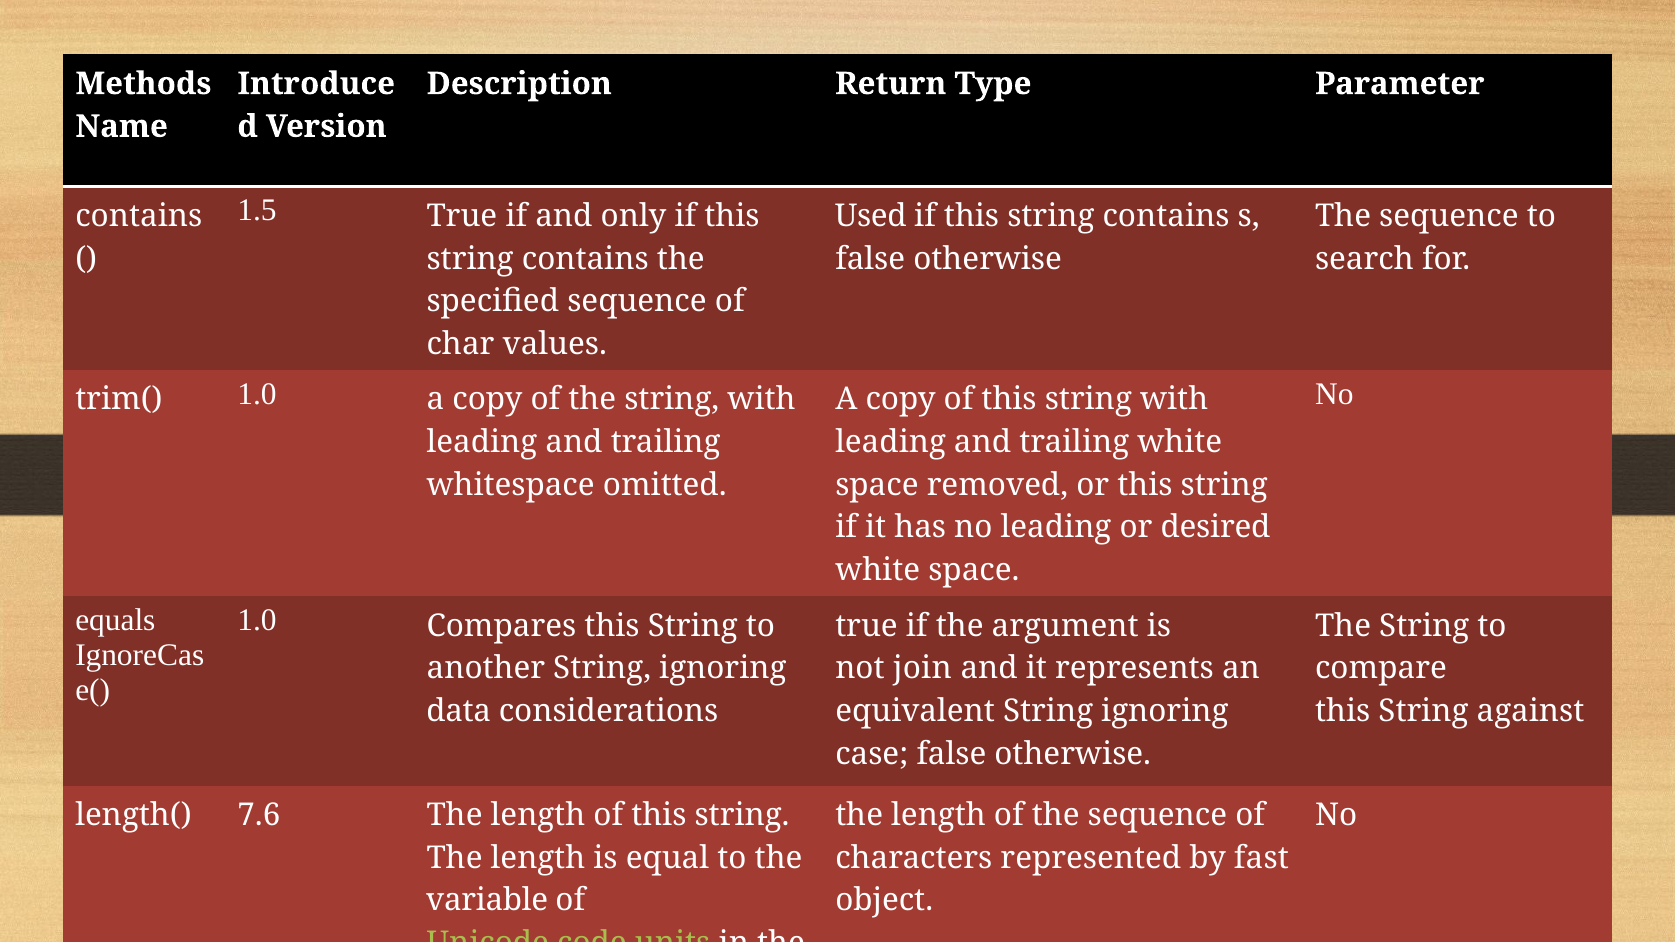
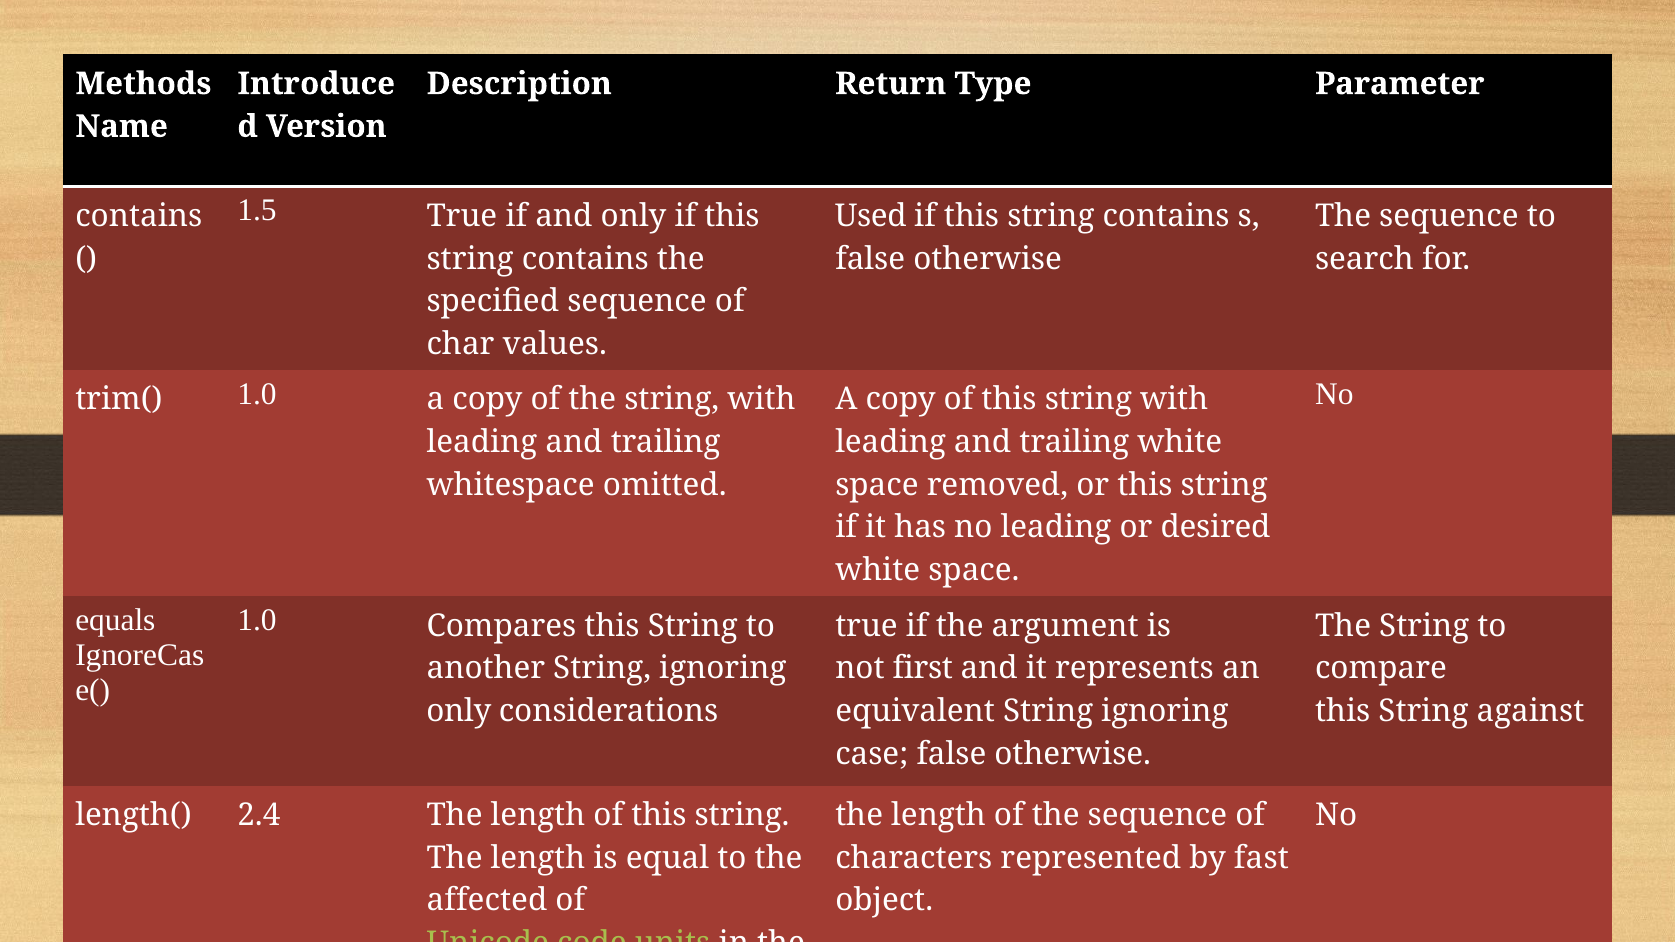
join: join -> first (923, 668)
data: data -> only (459, 711)
7.6: 7.6 -> 2.4 (259, 815)
variable: variable -> affected (487, 901)
